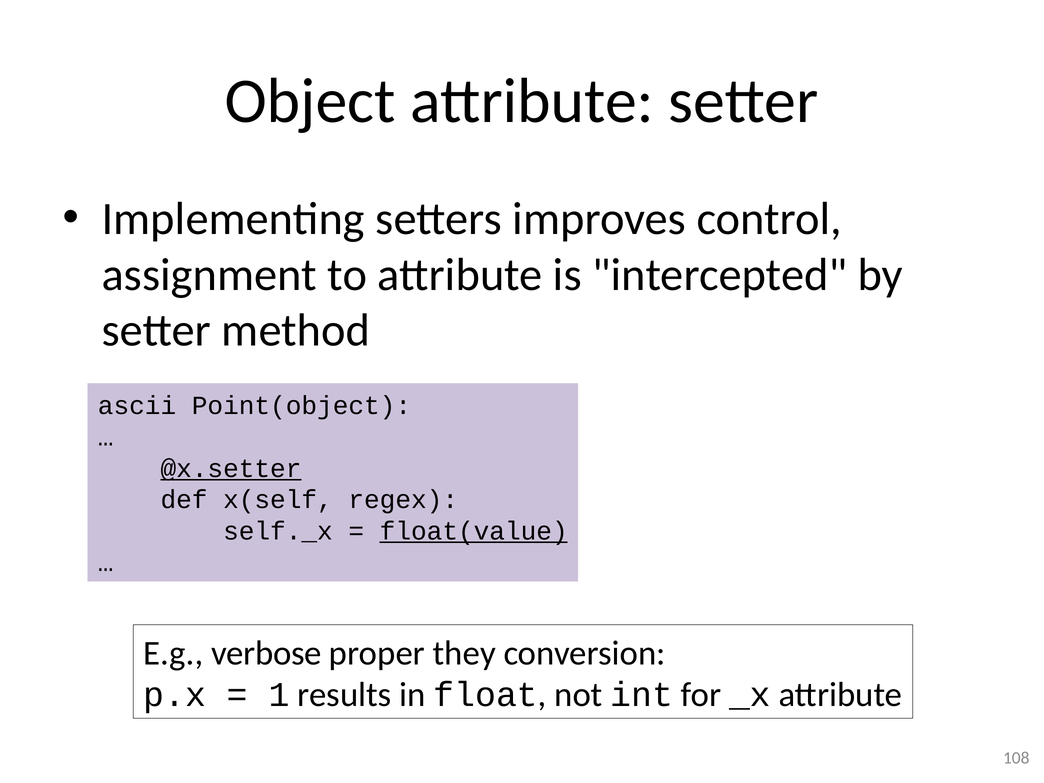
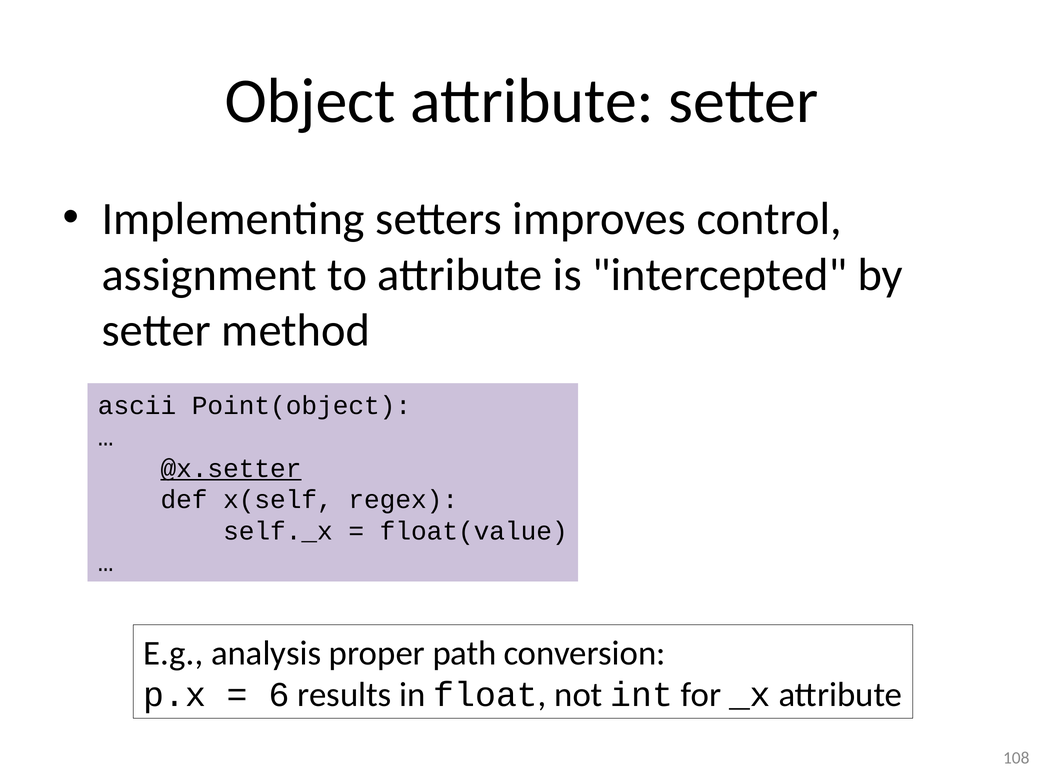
float(value underline: present -> none (474, 531)
verbose: verbose -> analysis (266, 653)
they: they -> path (464, 653)
1: 1 -> 6 (279, 695)
